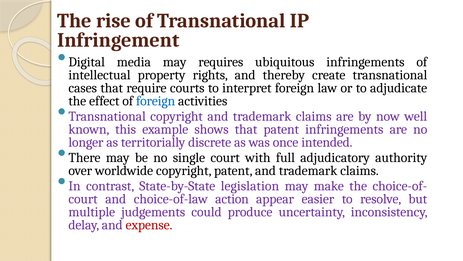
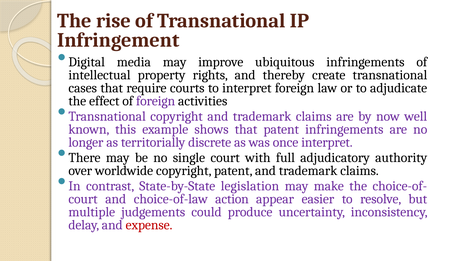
requires: requires -> improve (221, 62)
foreign colour: blue -> purple (156, 101)
once intended: intended -> interpret (327, 142)
